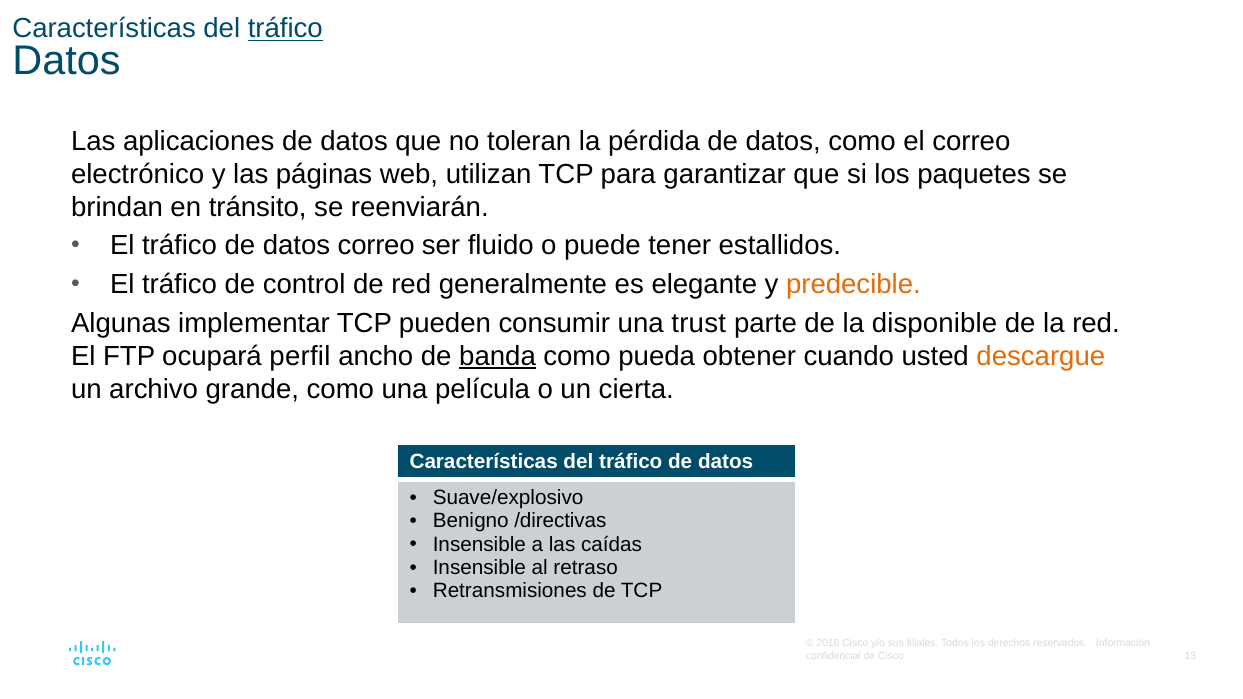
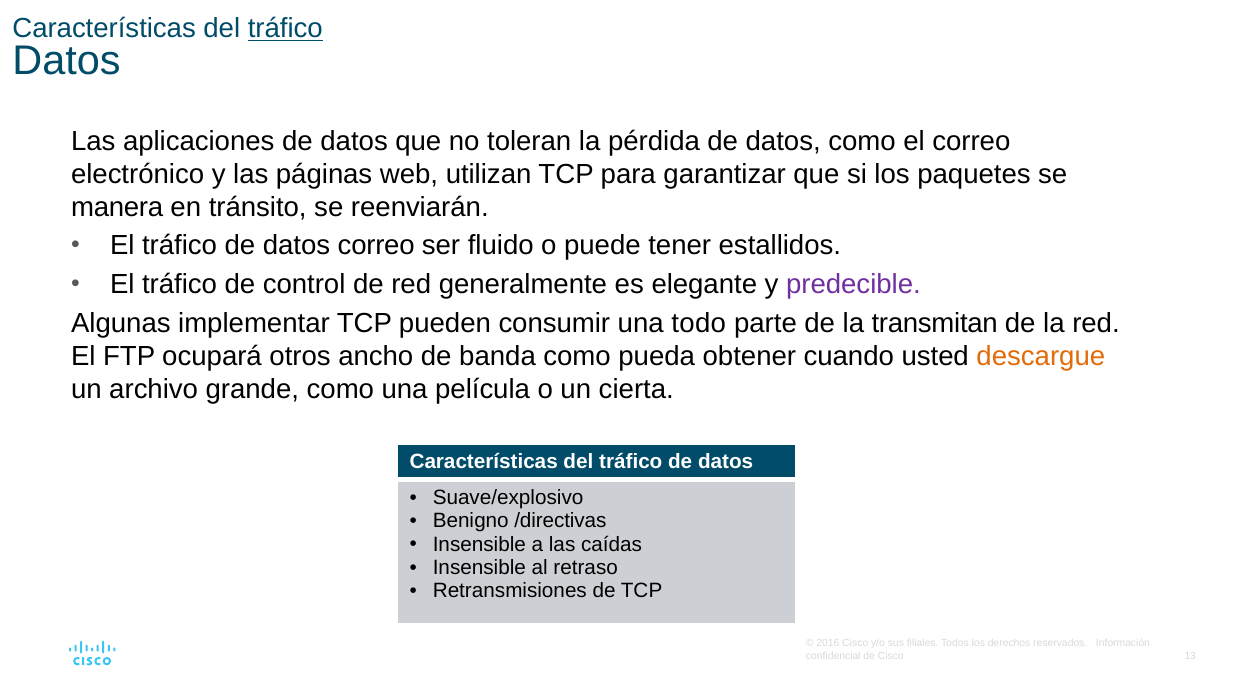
brindan: brindan -> manera (117, 207)
predecible colour: orange -> purple (853, 285)
trust: trust -> todo (699, 323)
disponible: disponible -> transmitan (935, 323)
perfil: perfil -> otros (300, 356)
banda underline: present -> none (498, 356)
